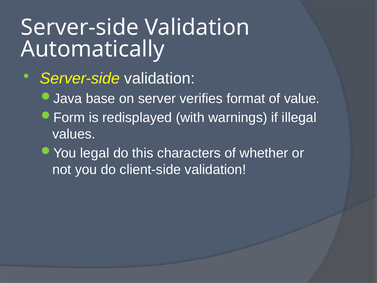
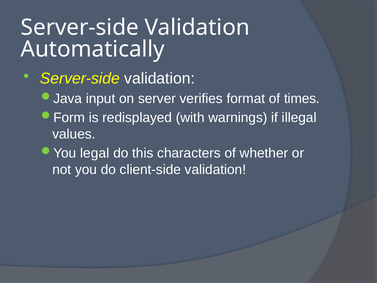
base: base -> input (101, 99)
value: value -> times (302, 99)
